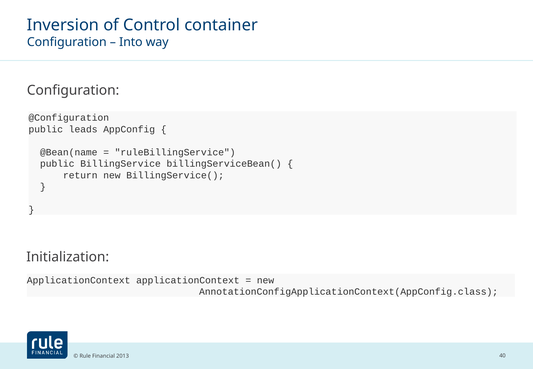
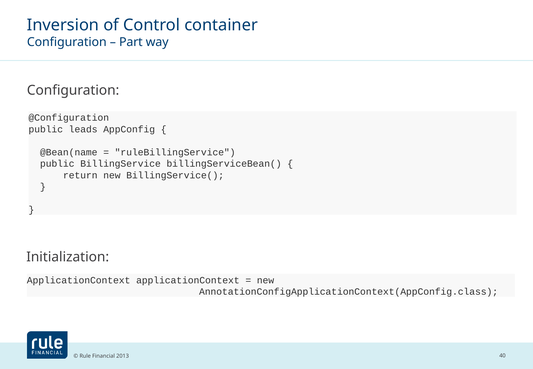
Into: Into -> Part (131, 42)
